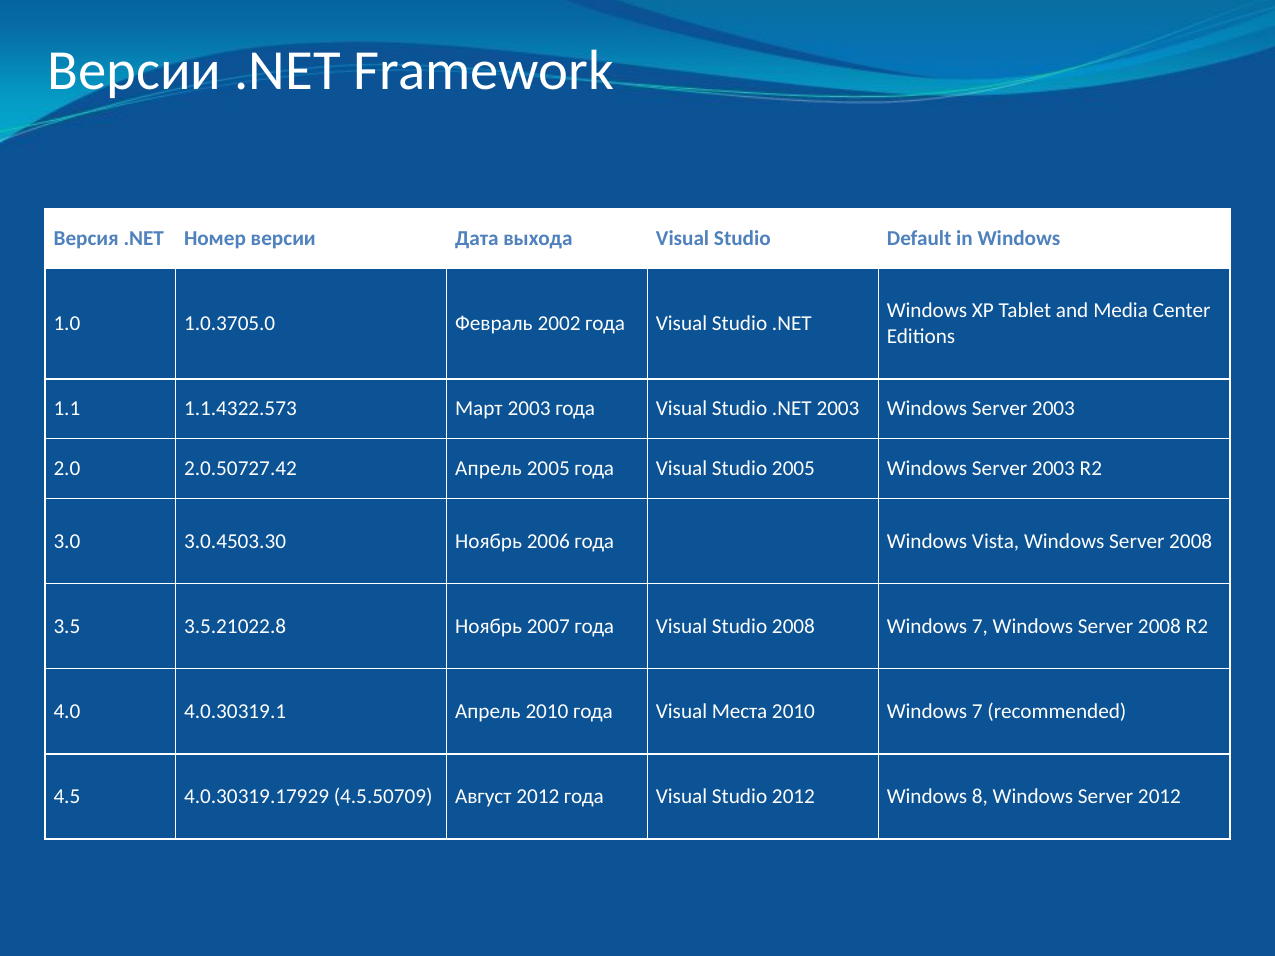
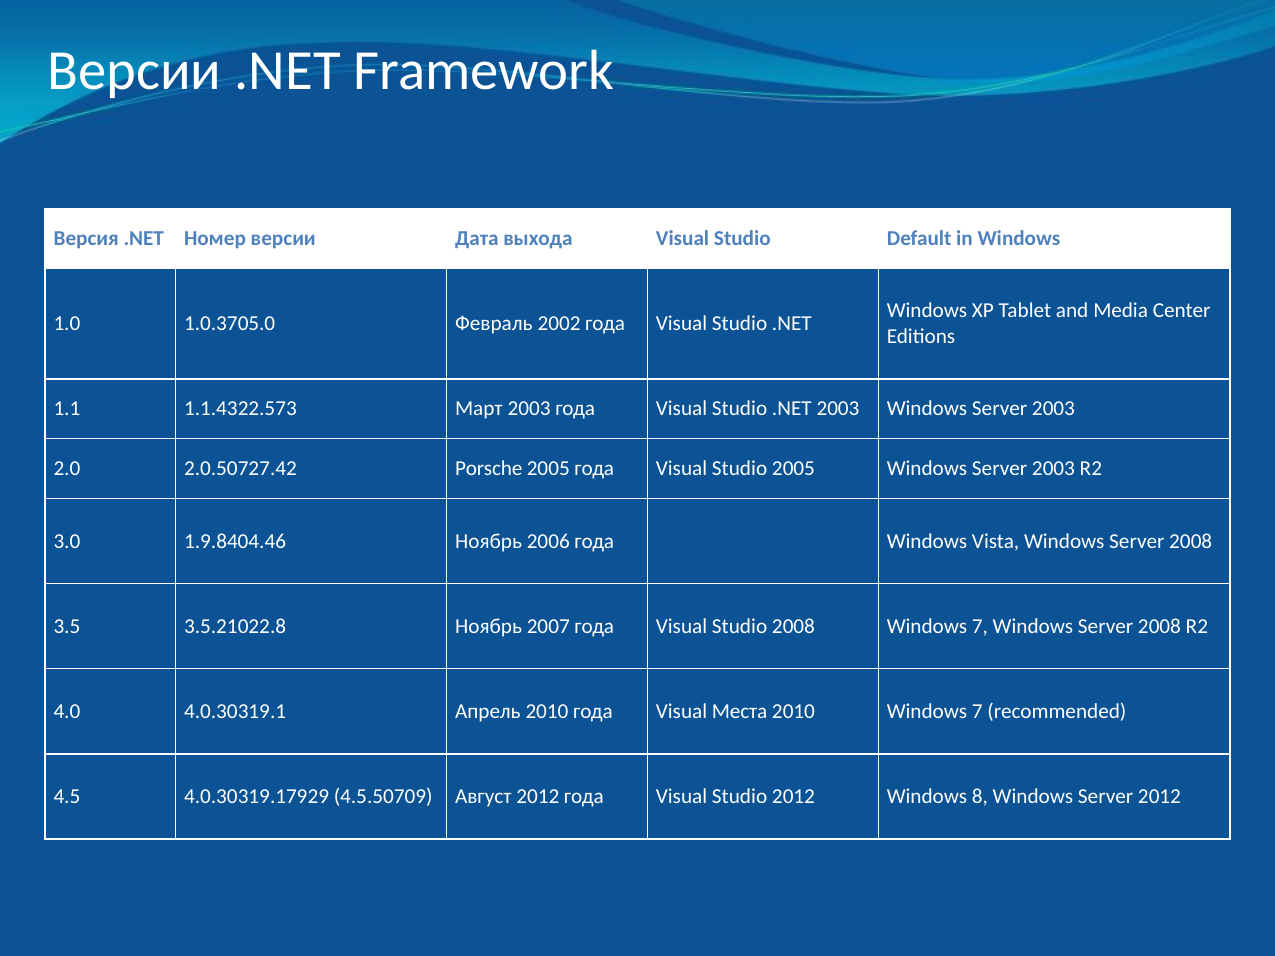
2.0.50727.42 Апрель: Апрель -> Porsche (489, 469)
3.0.4503.30: 3.0.4503.30 -> 1.9.8404.46 (235, 541)
